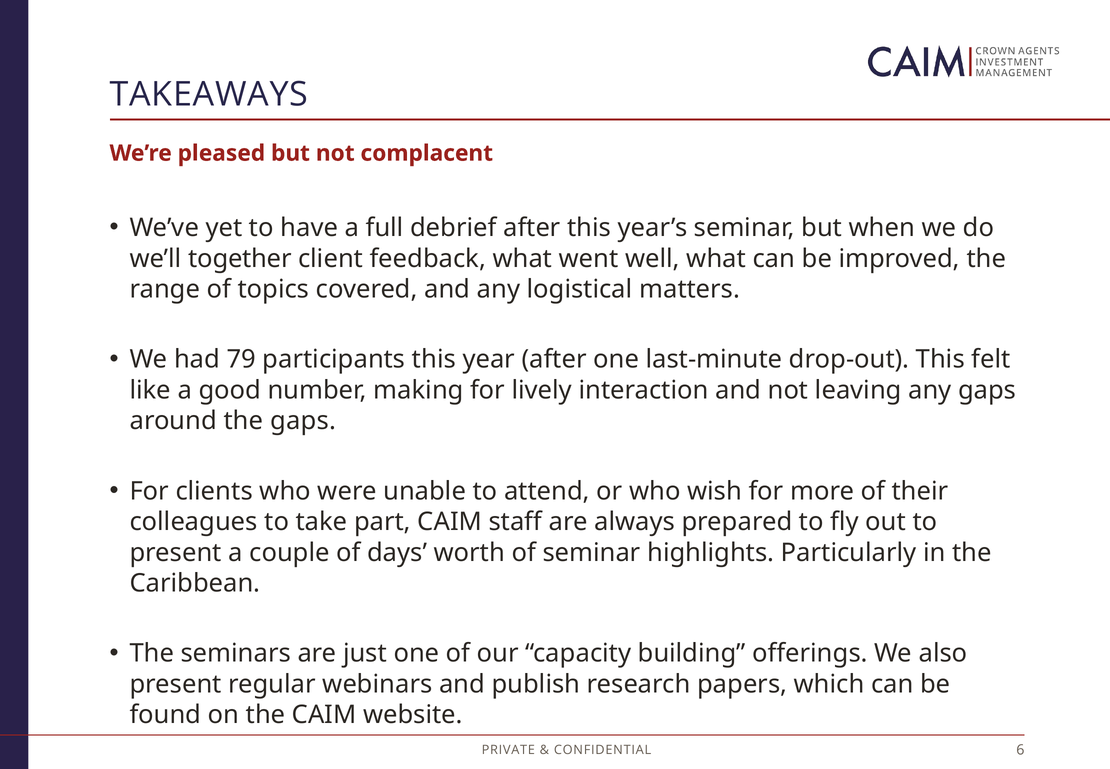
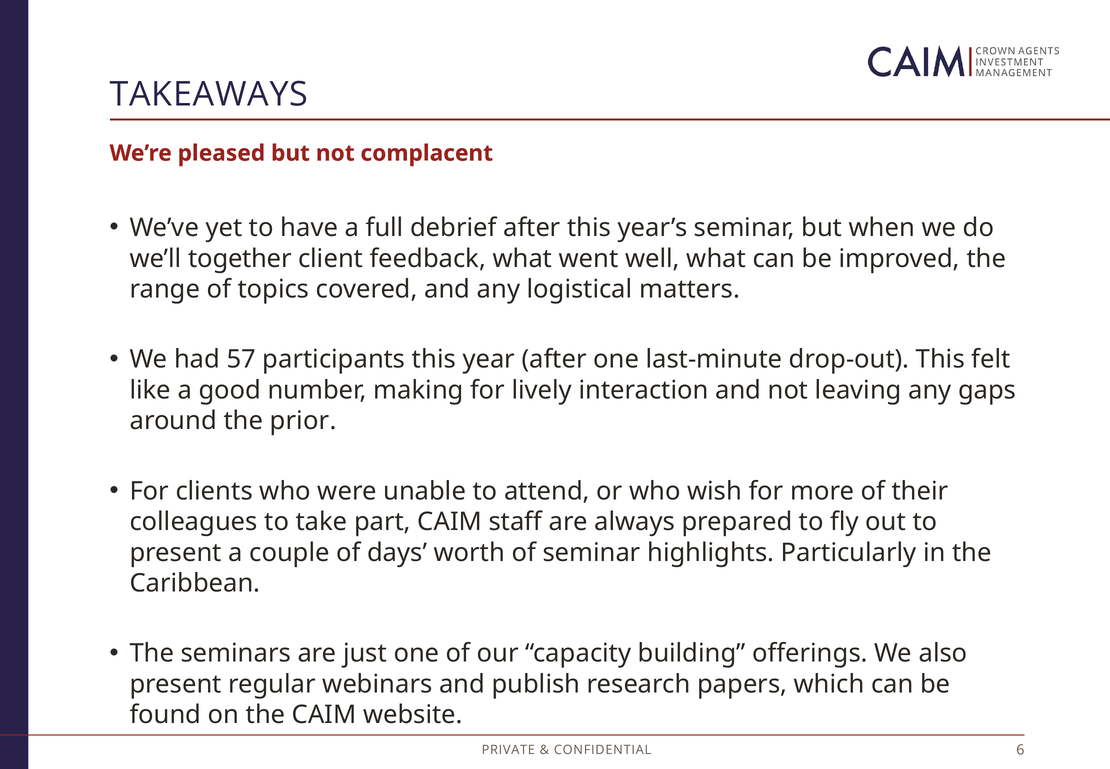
79: 79 -> 57 (241, 359)
the gaps: gaps -> prior (303, 421)
